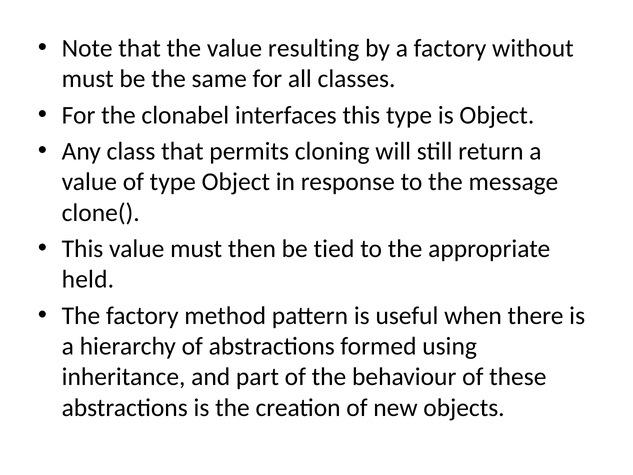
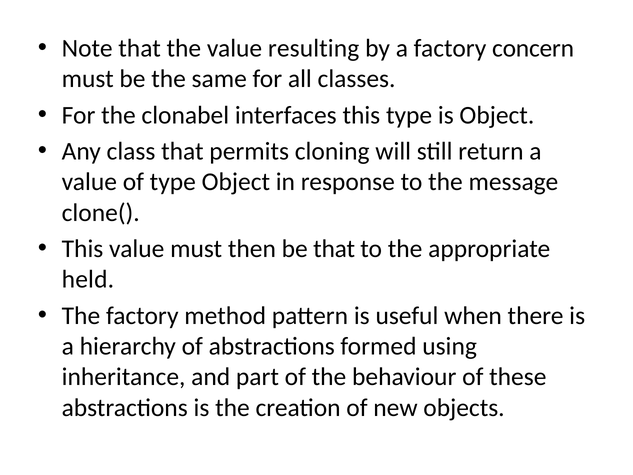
without: without -> concern (533, 48)
be tied: tied -> that (334, 249)
